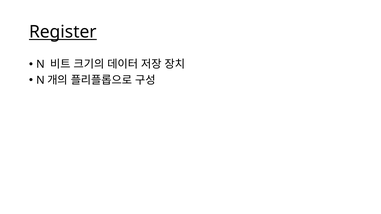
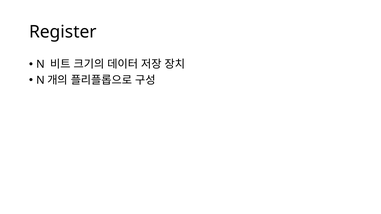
Register underline: present -> none (63, 32)
